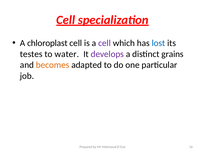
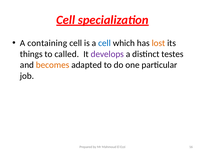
chloroplast: chloroplast -> containing (47, 43)
cell colour: purple -> blue (104, 43)
lost colour: blue -> orange (158, 43)
testes: testes -> things (31, 54)
water: water -> called (67, 54)
grains: grains -> testes (173, 54)
